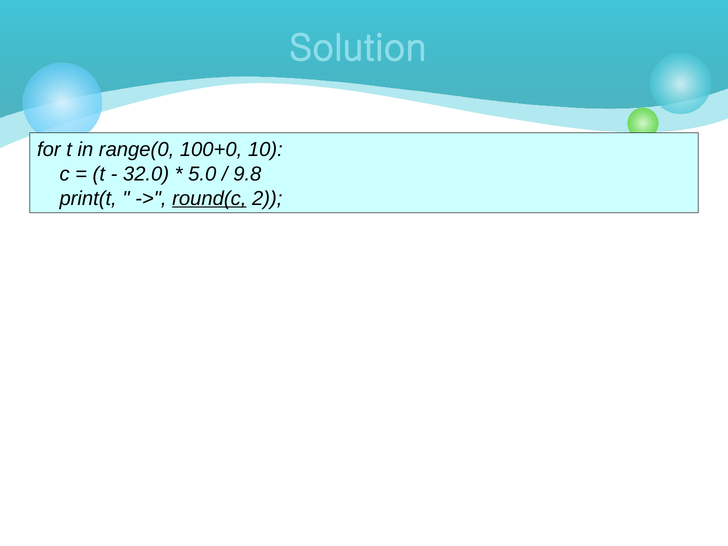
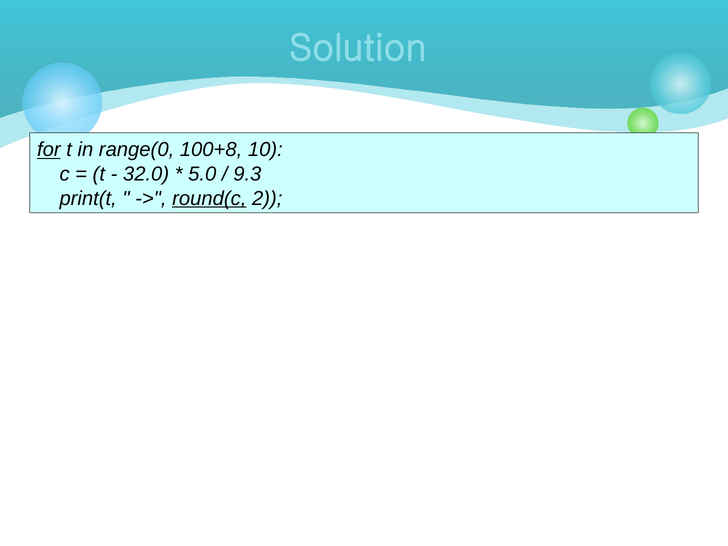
for underline: none -> present (49, 150)
100+0: 100+0 -> 100+8 (211, 150)
9.8: 9.8 -> 9.3 (247, 174)
